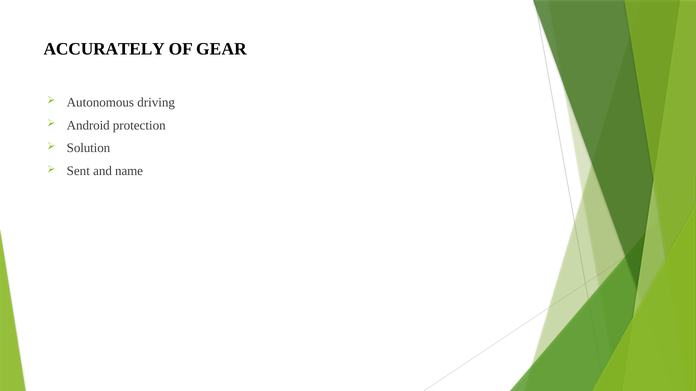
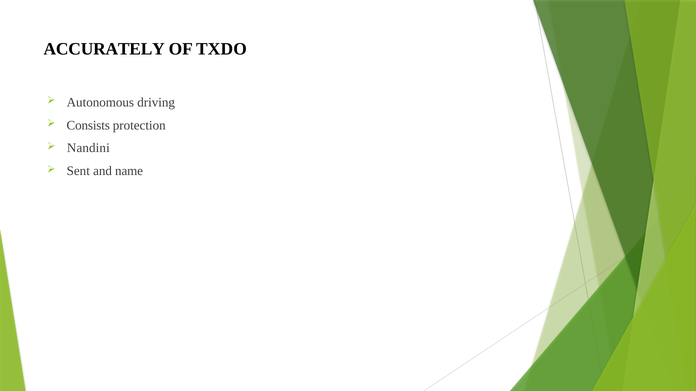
GEAR: GEAR -> TXDO (221, 49)
Android: Android -> Consists (88, 125)
Solution: Solution -> Nandini (88, 148)
